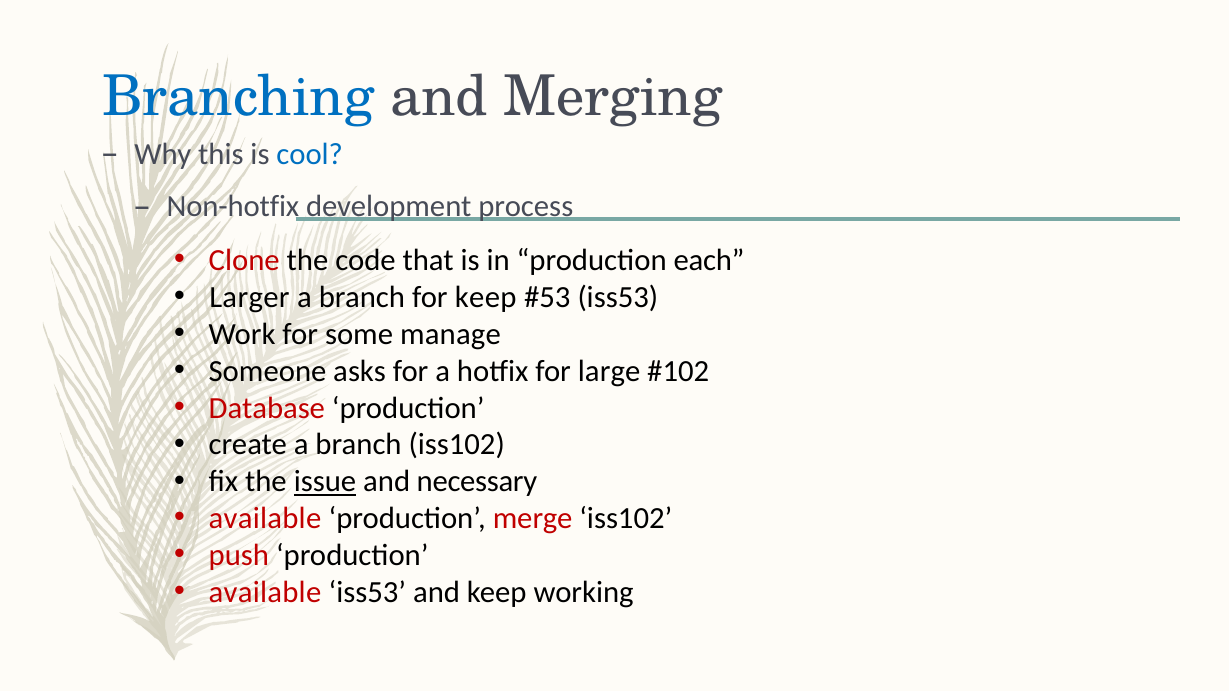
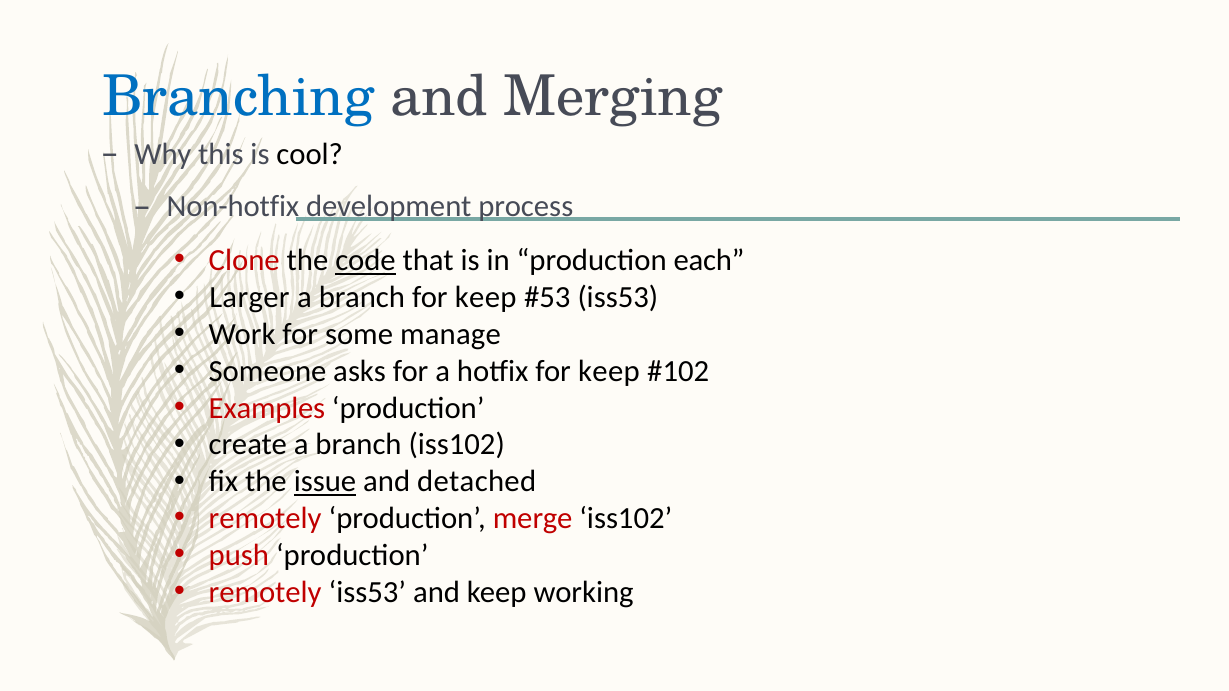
cool colour: blue -> black (310, 154)
code underline: none -> present (365, 261)
hotfix for large: large -> keep (609, 371)
Database: Database -> Examples (267, 408)
necessary: necessary -> detached (477, 482)
available: available -> remotely (265, 519)
available: available -> remotely (265, 592)
